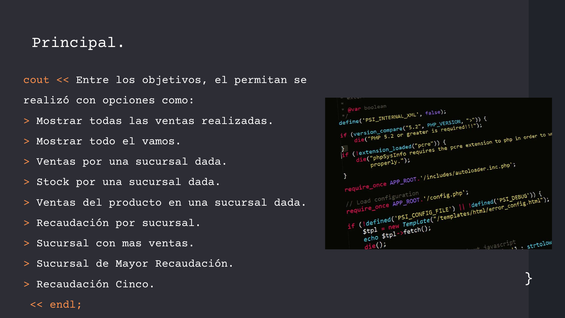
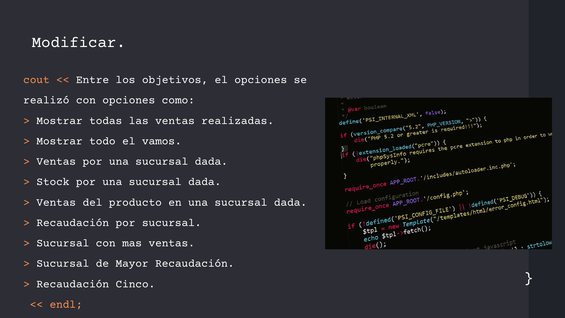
Principal: Principal -> Modificar (79, 42)
el permitan: permitan -> opciones (261, 79)
